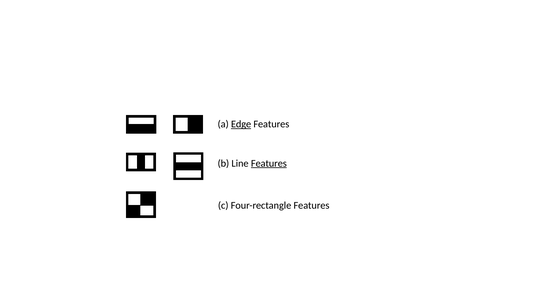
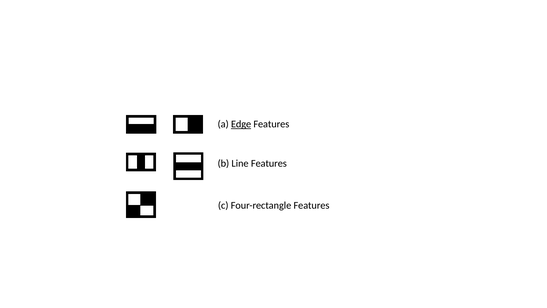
Features underline: present -> none (269, 163)
